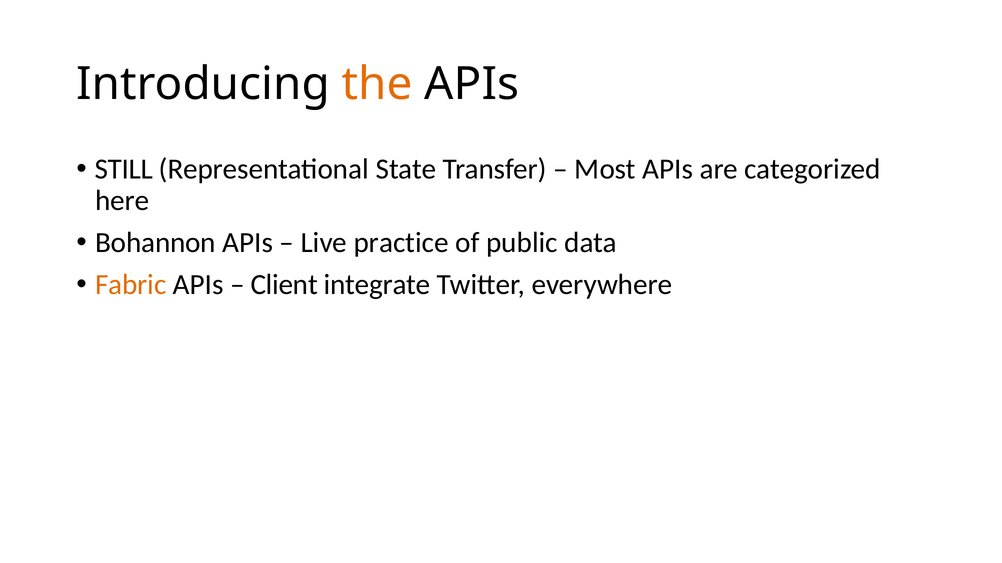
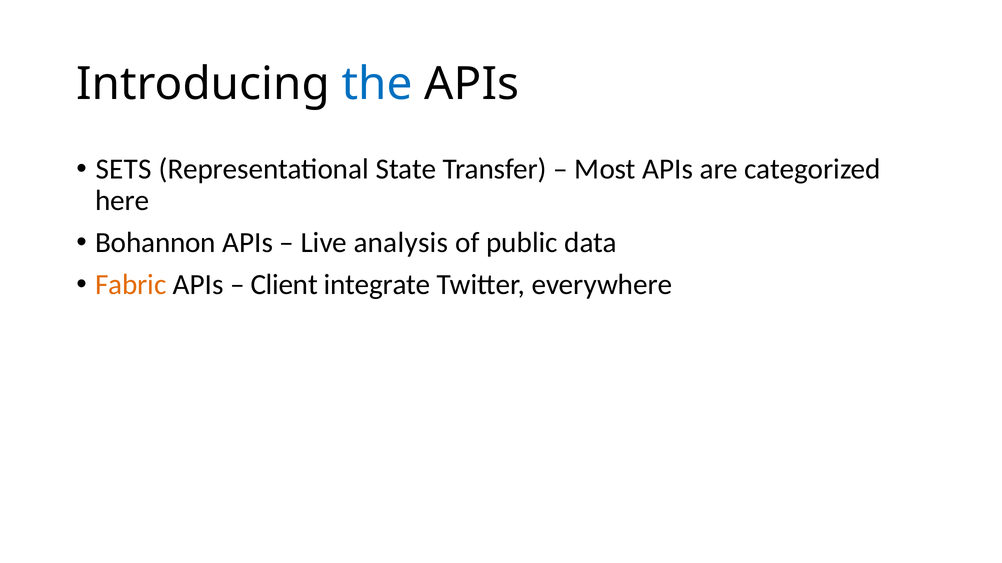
the colour: orange -> blue (377, 84)
STILL: STILL -> SETS (124, 169)
practice: practice -> analysis (401, 243)
